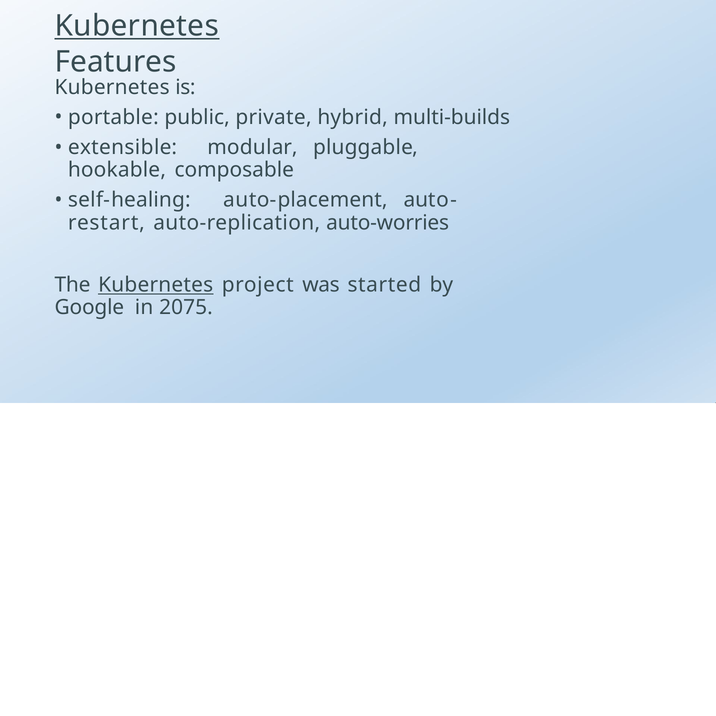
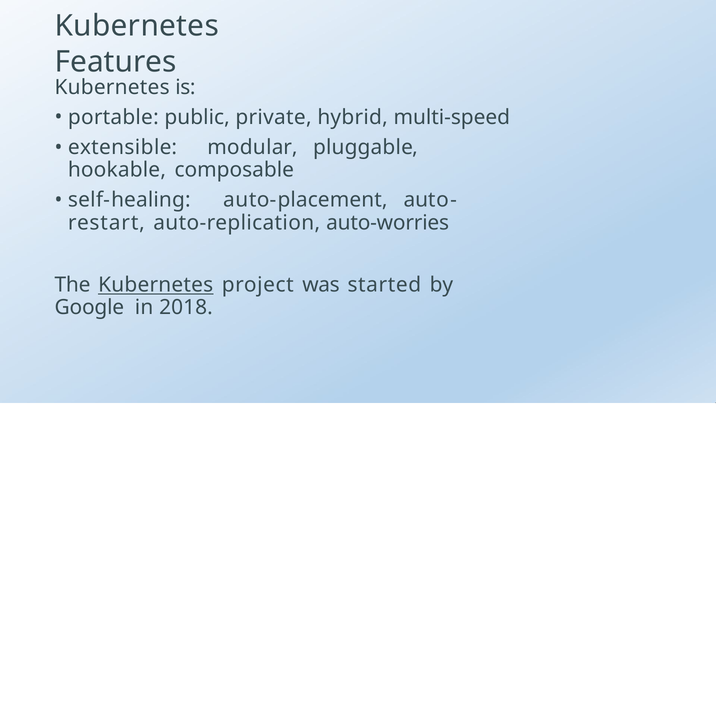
Kubernetes underline: present -> none (137, 26)
multi-builds: multi-builds -> multi-speed (452, 117)
2075: 2075 -> 2018 (186, 307)
